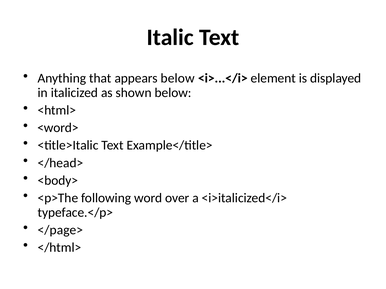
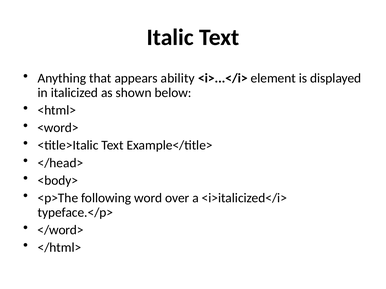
appears below: below -> ability (178, 78)
</page>: </page> -> </word> (61, 230)
